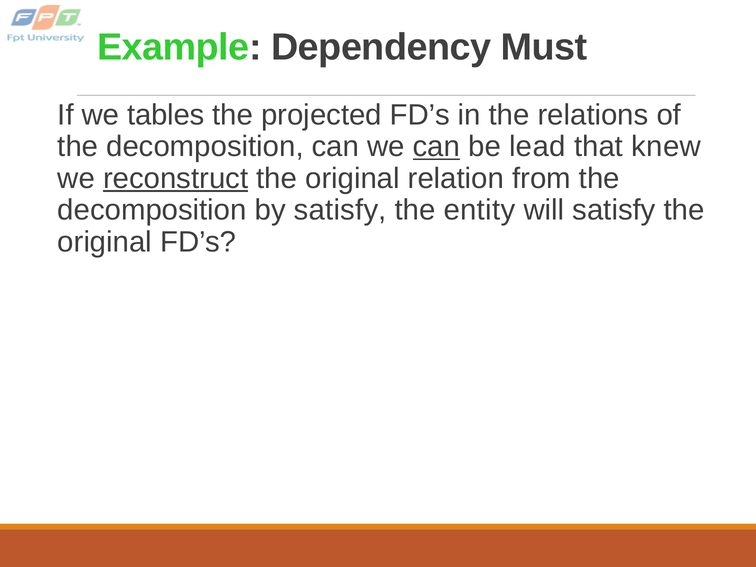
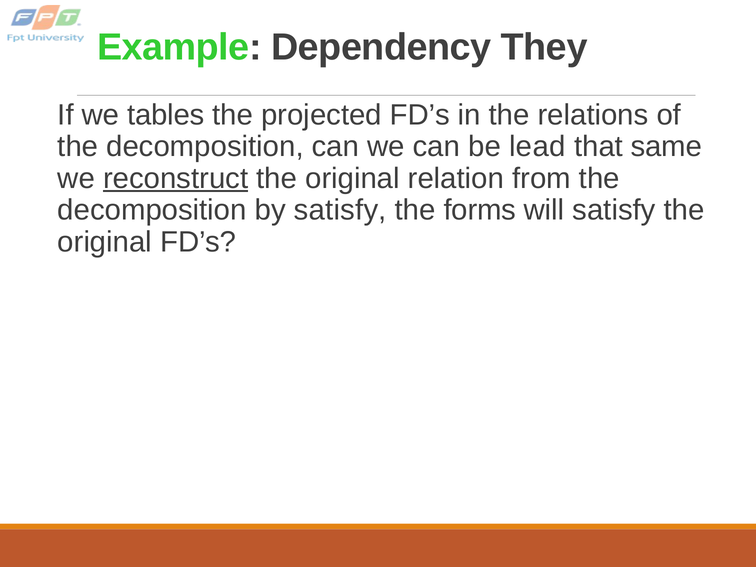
Must: Must -> They (544, 47)
can underline: present -> none (436, 147)
knew: knew -> same (666, 147)
entity: entity -> forms (480, 210)
